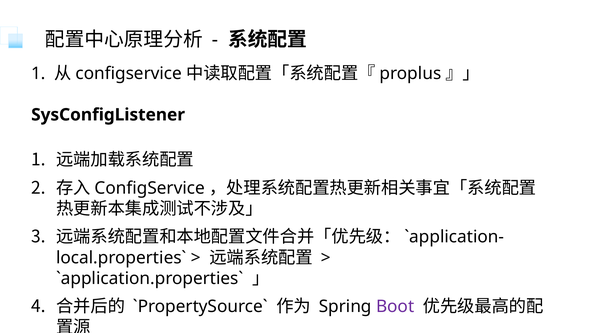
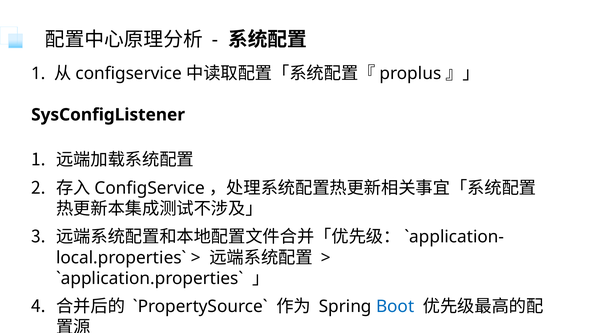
Boot colour: purple -> blue (395, 306)
